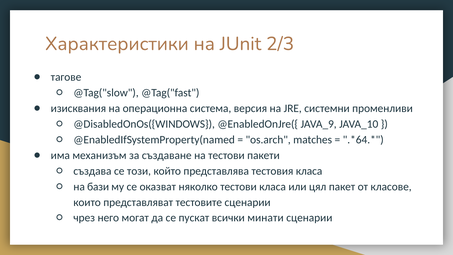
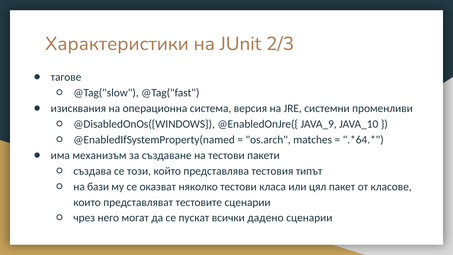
тестовия класа: класа -> типът (309, 171)
минати: минати -> дадено (265, 218)
